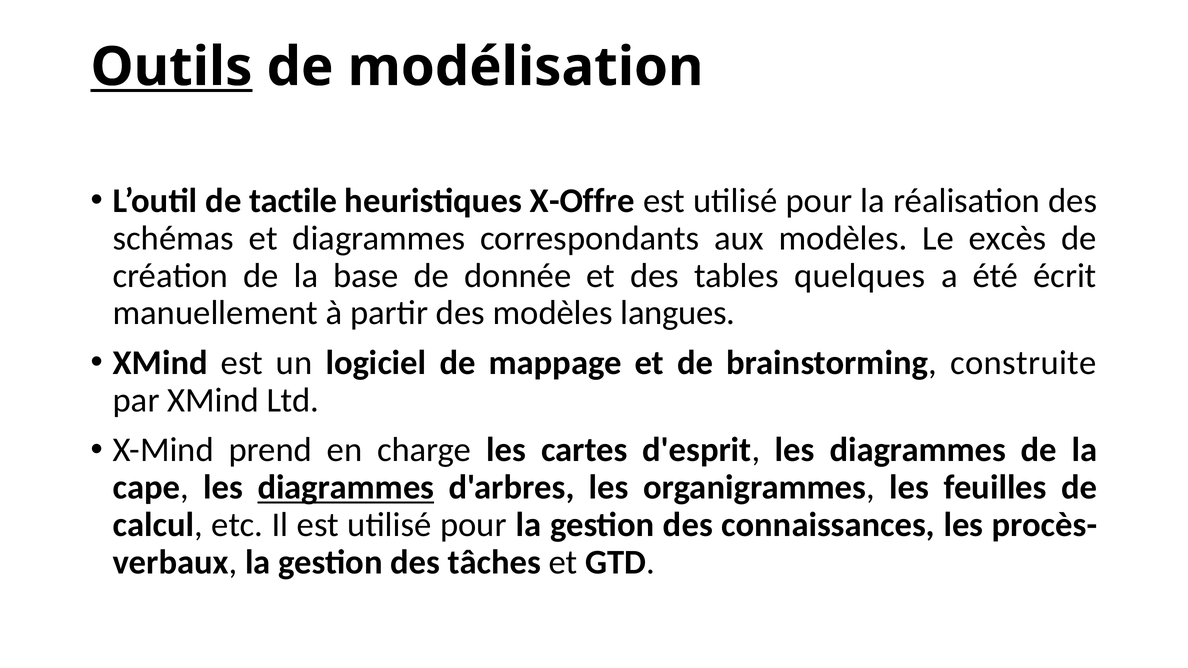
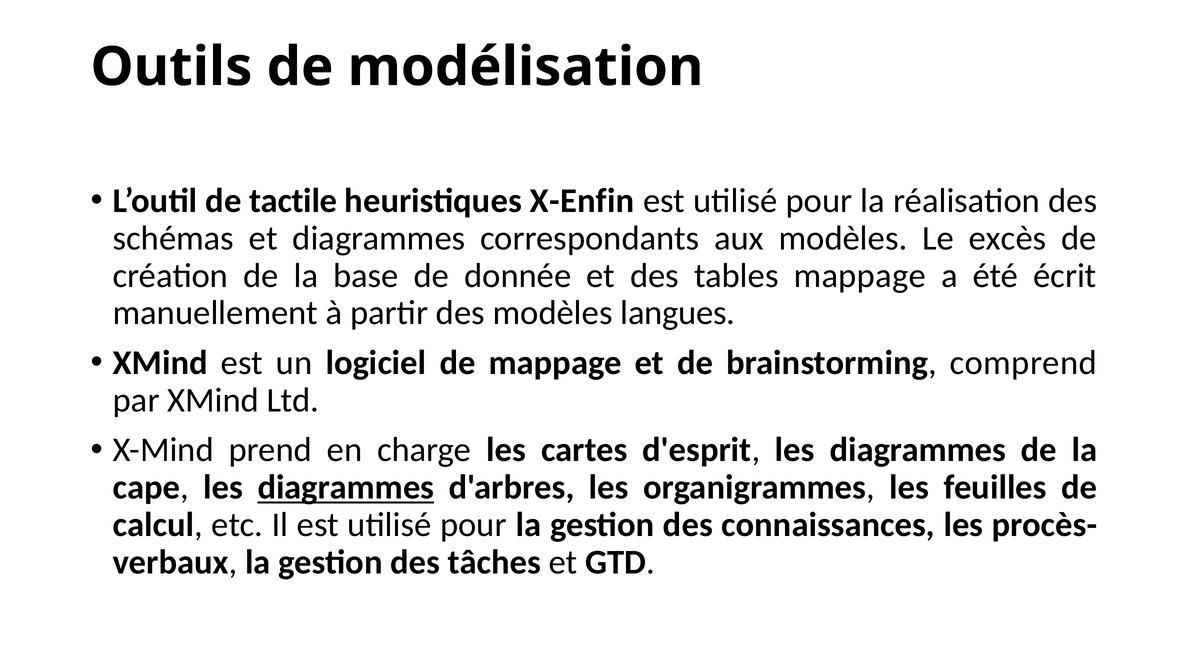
Outils underline: present -> none (172, 67)
X-Offre: X-Offre -> X-Enfin (582, 201)
tables quelques: quelques -> mappage (860, 276)
construite: construite -> comprend (1023, 363)
